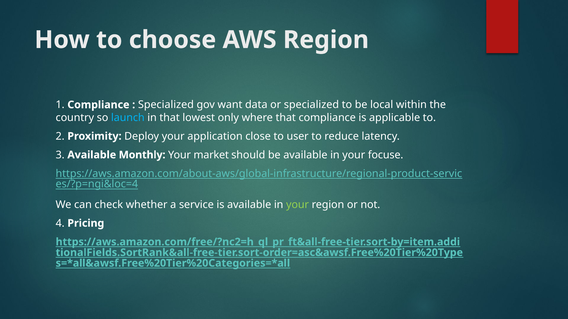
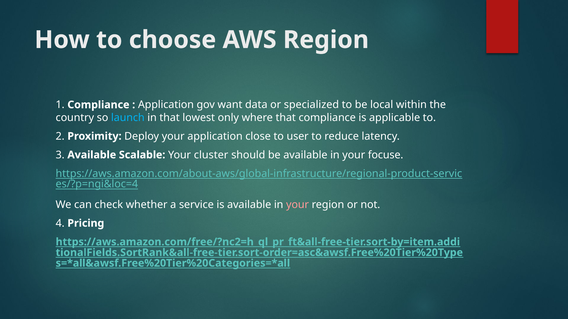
Specialized: Specialized -> Application (166, 105)
Monthly: Monthly -> Scalable (142, 155)
market: market -> cluster (211, 155)
your colour: light green -> pink (298, 205)
